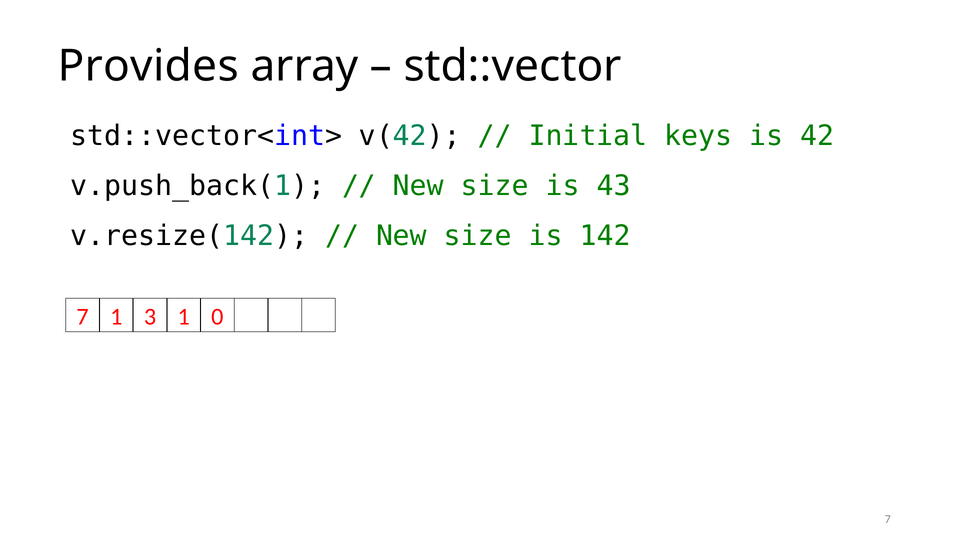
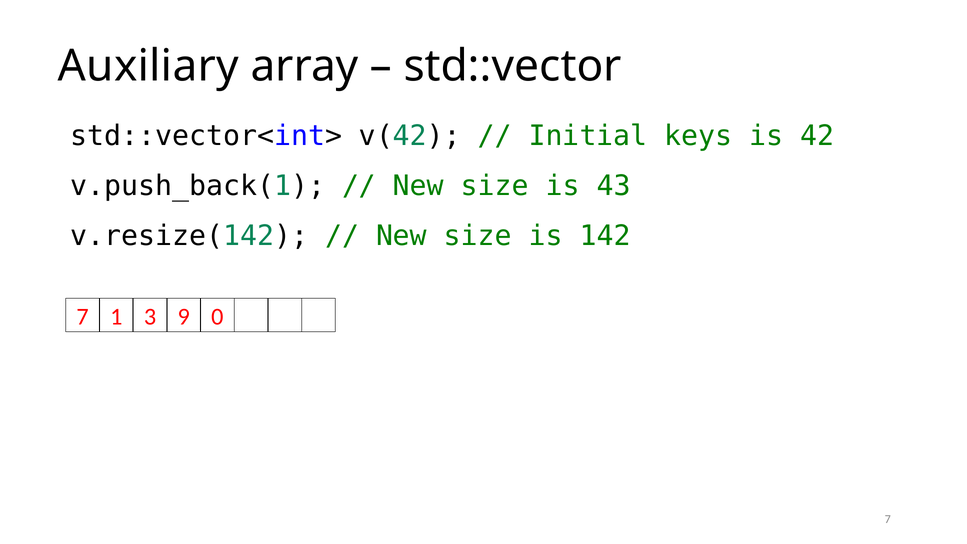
Provides: Provides -> Auxiliary (148, 66)
3 1: 1 -> 9 (184, 317)
